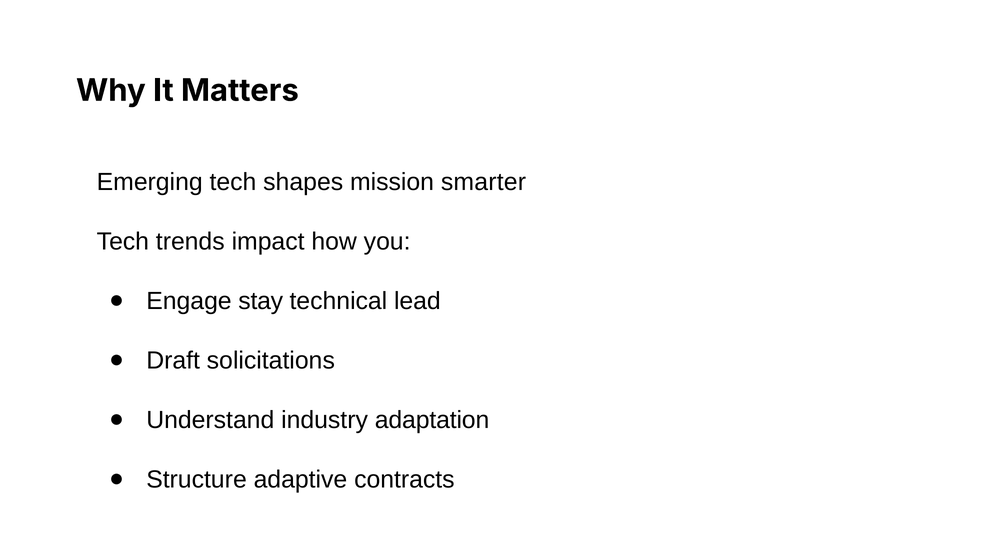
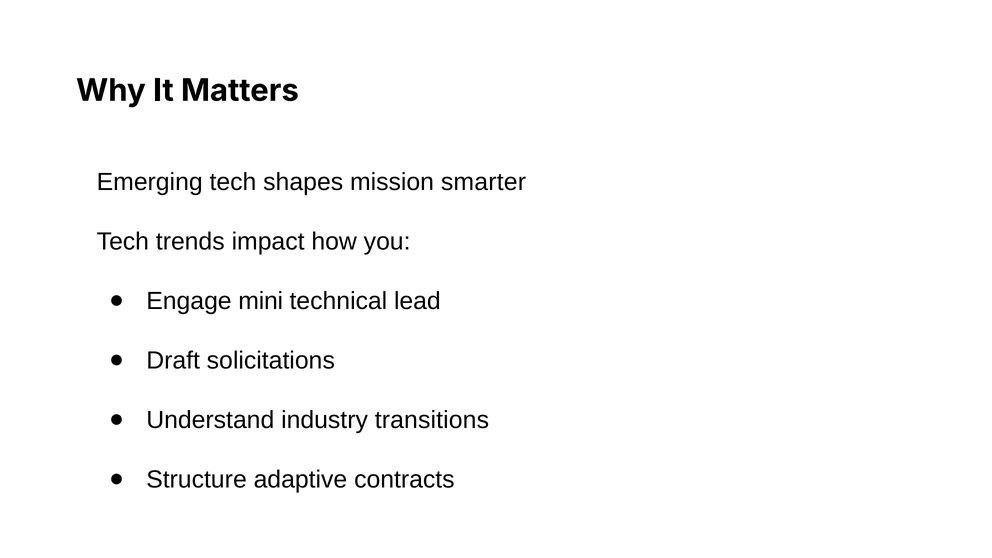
stay: stay -> mini (261, 301)
adaptation: adaptation -> transitions (432, 420)
